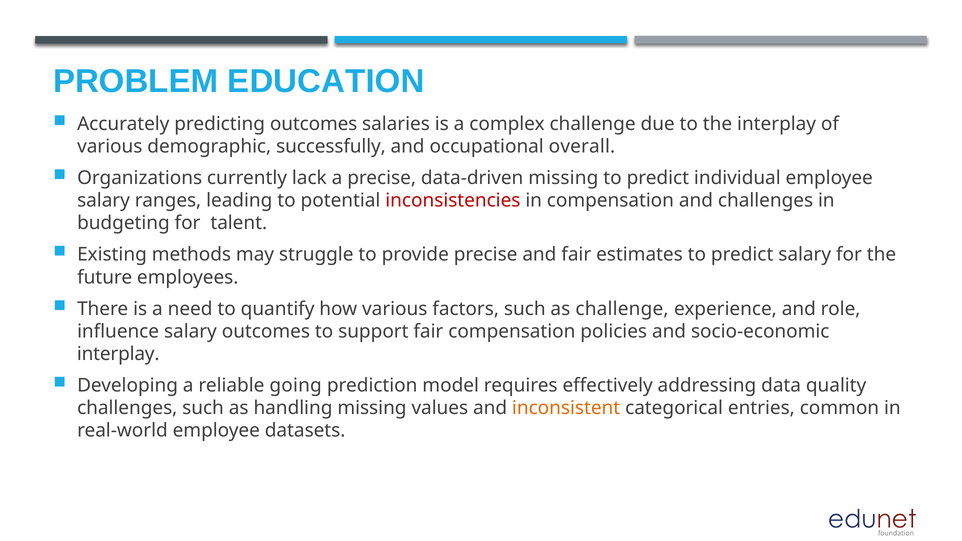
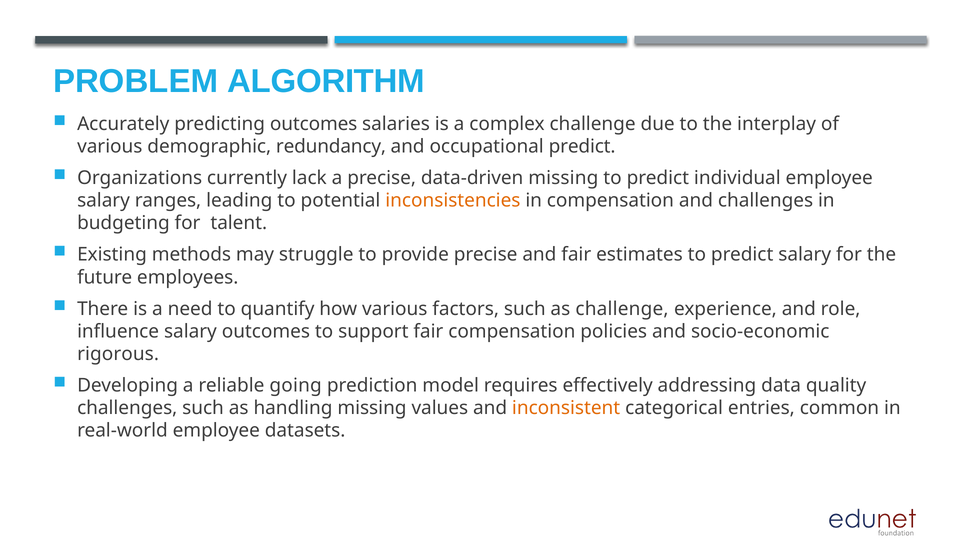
EDUCATION: EDUCATION -> ALGORITHM (326, 81)
successfully: successfully -> redundancy (331, 146)
occupational overall: overall -> predict (582, 146)
inconsistencies colour: red -> orange (453, 201)
interplay: interplay -> rigorous (118, 354)
